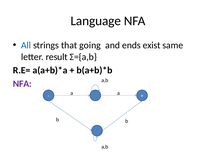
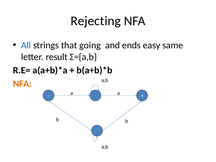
Language: Language -> Rejecting (96, 21)
exist: exist -> easy (152, 45)
NFA colour: purple -> orange (22, 84)
